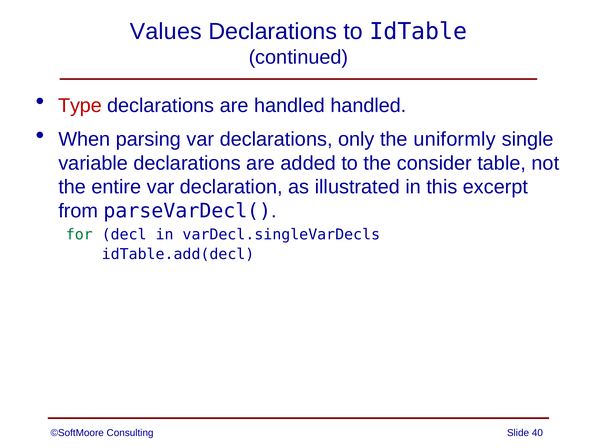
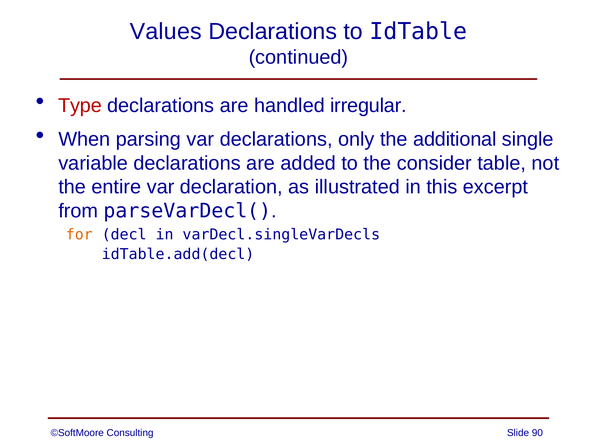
handled handled: handled -> irregular (368, 105)
uniformly: uniformly -> additional (455, 139)
for colour: green -> orange (79, 234)
40: 40 -> 90 (537, 433)
